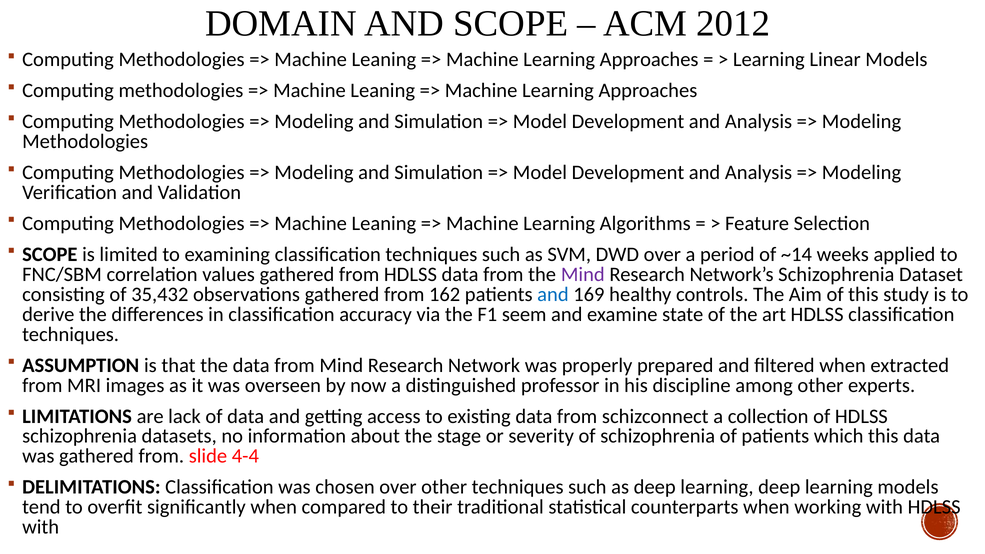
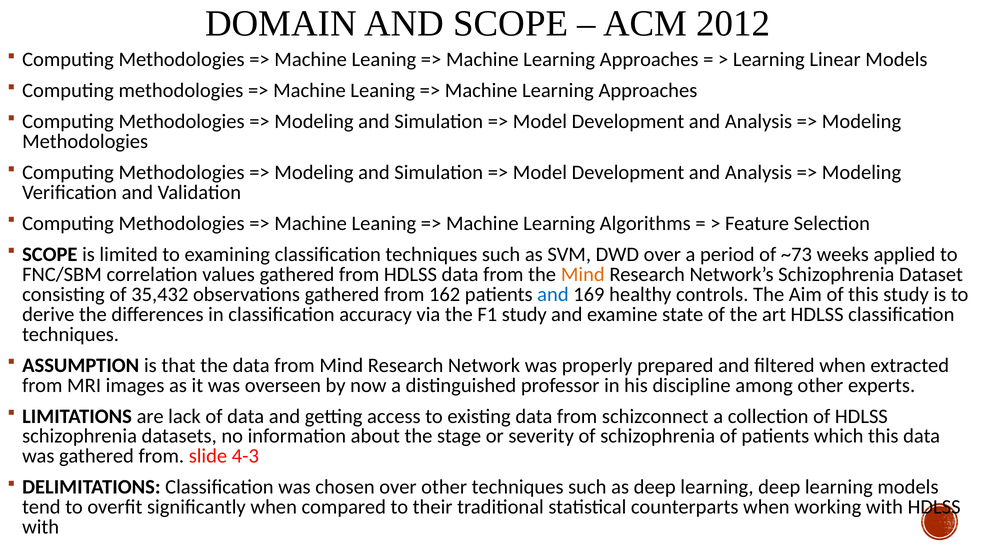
~14: ~14 -> ~73 (796, 255)
Mind colour: purple -> orange (583, 274)
F1 seem: seem -> study (524, 314)
4-4: 4-4 -> 4-3 (245, 456)
